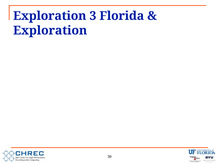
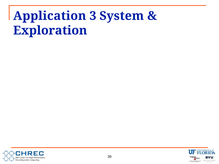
Exploration: Exploration -> Application (50, 16)
Florida: Florida -> System (122, 16)
